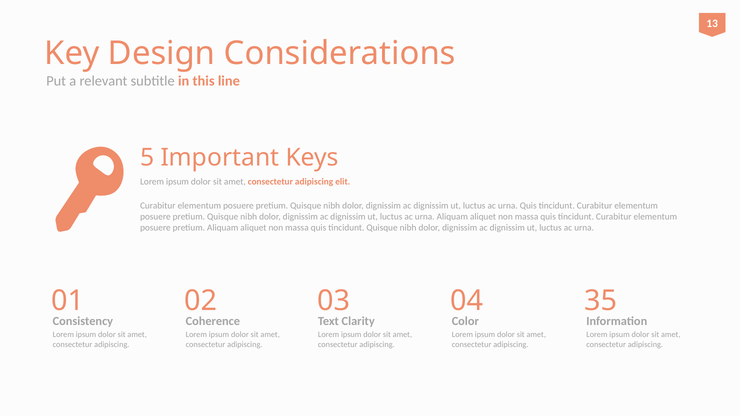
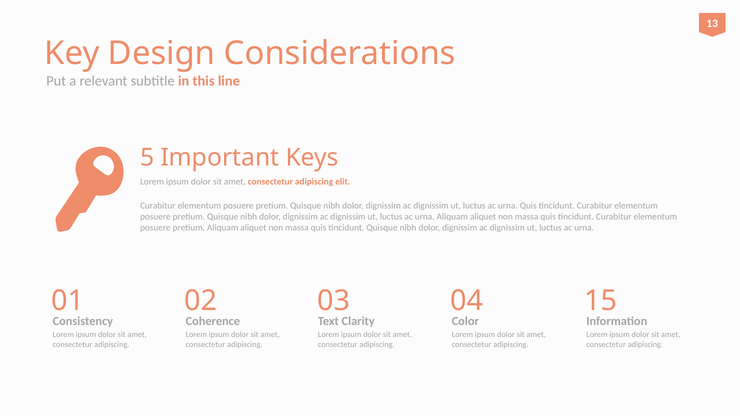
35: 35 -> 15 (601, 301)
